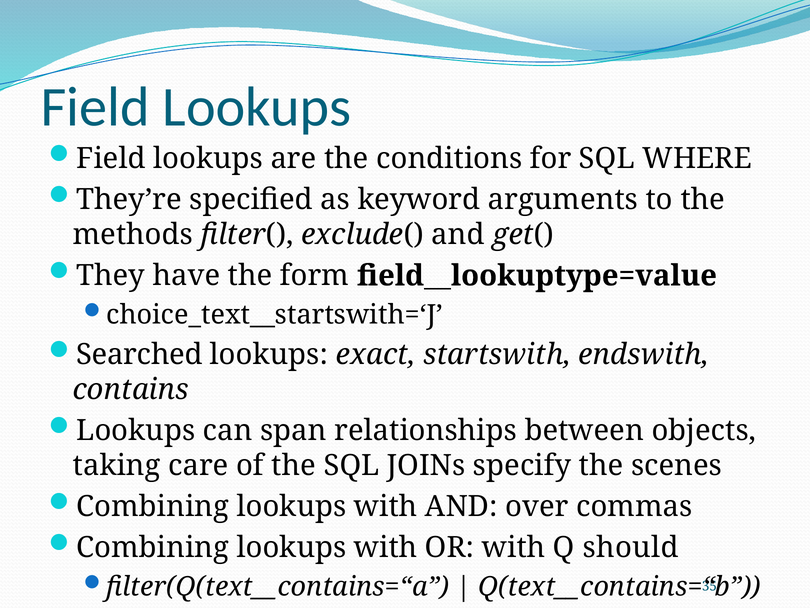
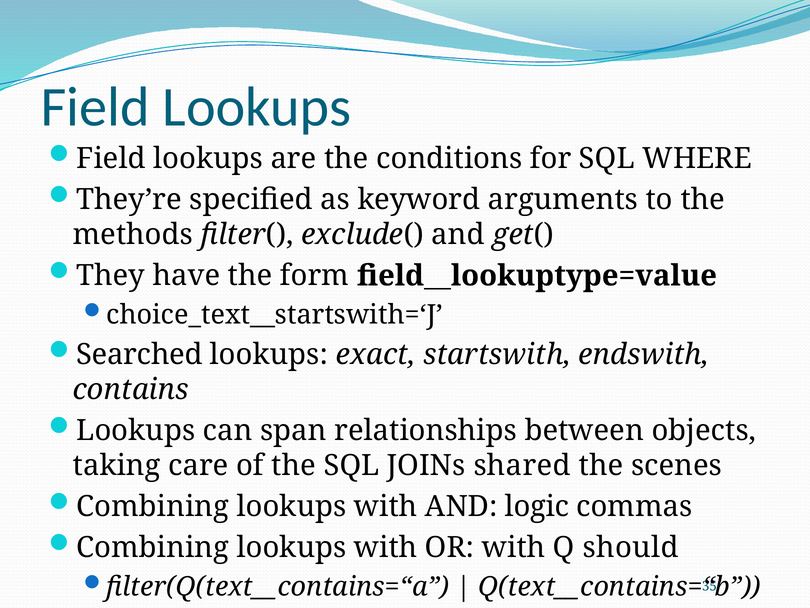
specify: specify -> shared (522, 465)
over: over -> logic (537, 506)
